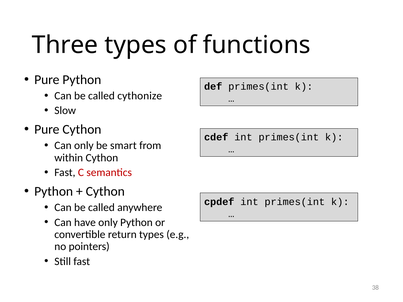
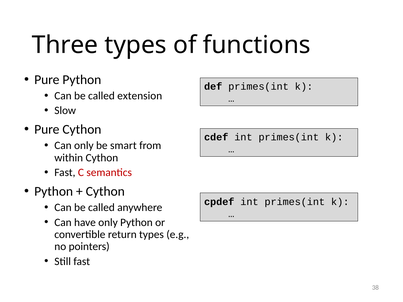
cythonize: cythonize -> extension (140, 96)
